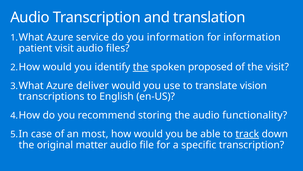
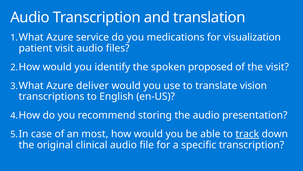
you information: information -> medications (176, 37)
for information: information -> visualization (252, 37)
the underline: present -> none (141, 67)
functionality: functionality -> presentation (255, 115)
matter: matter -> clinical (92, 144)
